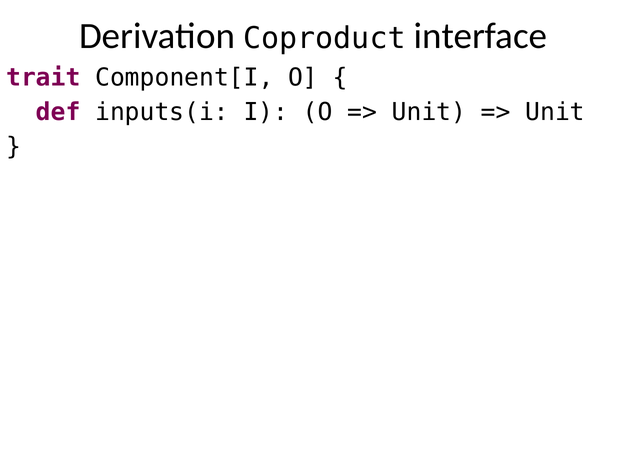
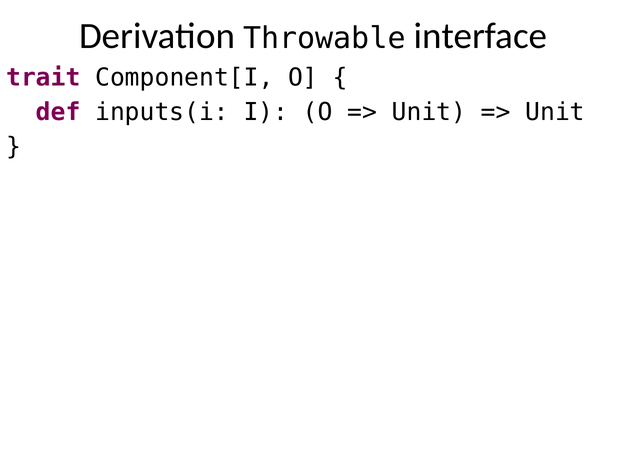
Coproduct: Coproduct -> Throwable (324, 38)
